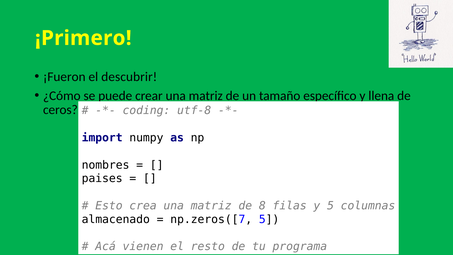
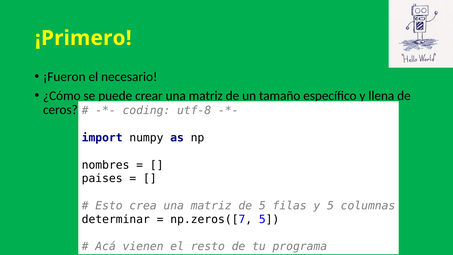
descubrir: descubrir -> necesario (129, 77)
de 8: 8 -> 5 (262, 206)
almacenado: almacenado -> determinar (116, 219)
